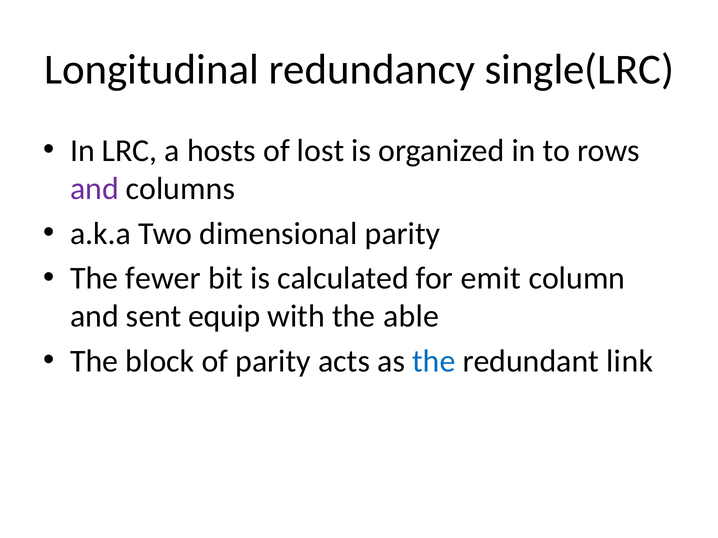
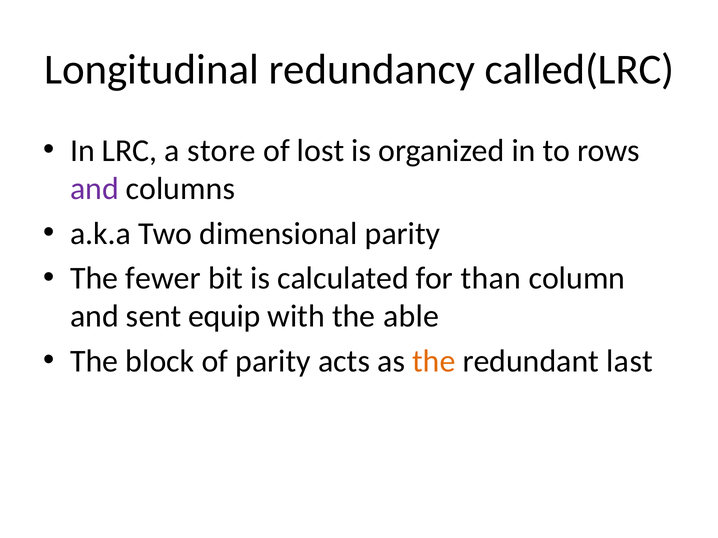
single(LRC: single(LRC -> called(LRC (579, 69)
hosts: hosts -> store (221, 151)
emit: emit -> than (491, 278)
the colour: blue -> orange (434, 361)
link: link -> last (630, 361)
